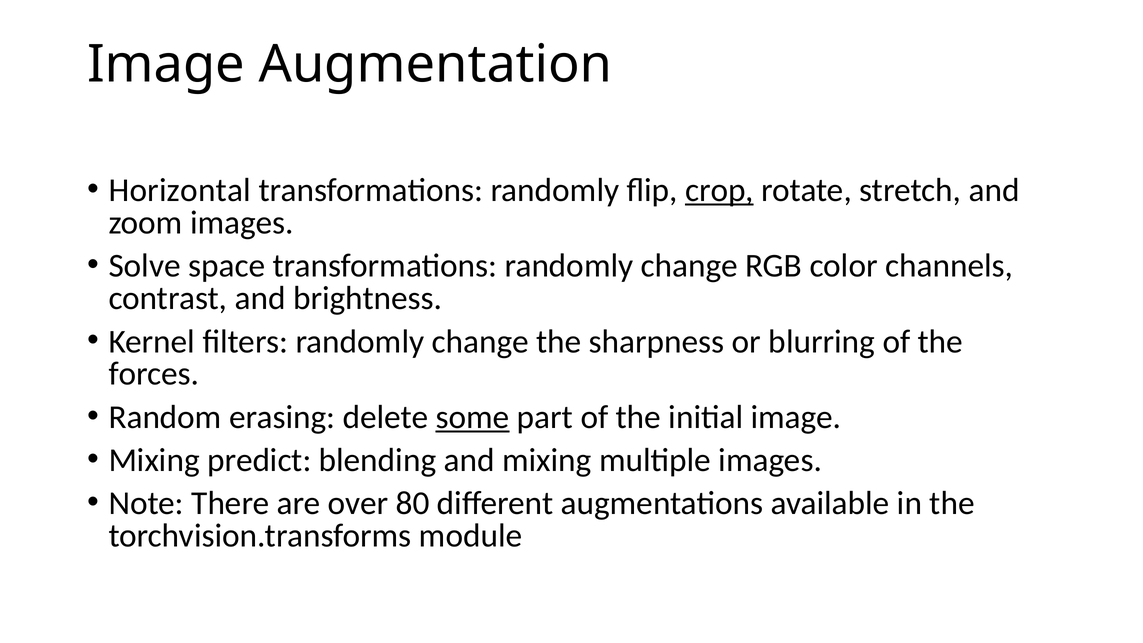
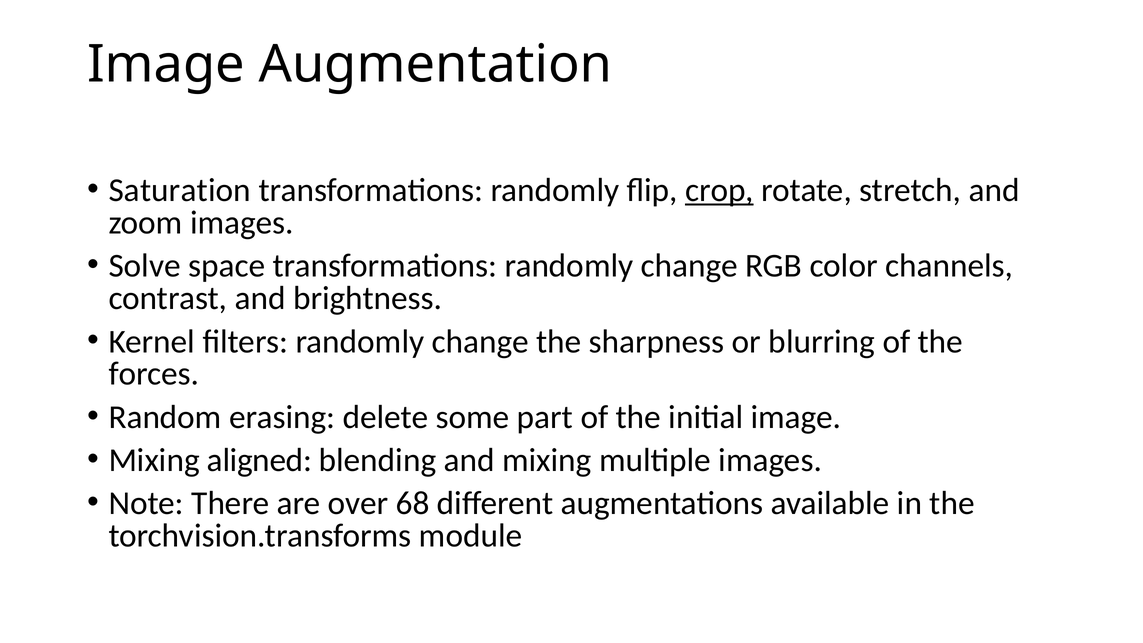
Horizontal: Horizontal -> Saturation (180, 190)
some underline: present -> none (473, 417)
predict: predict -> aligned (259, 460)
80: 80 -> 68 (413, 503)
